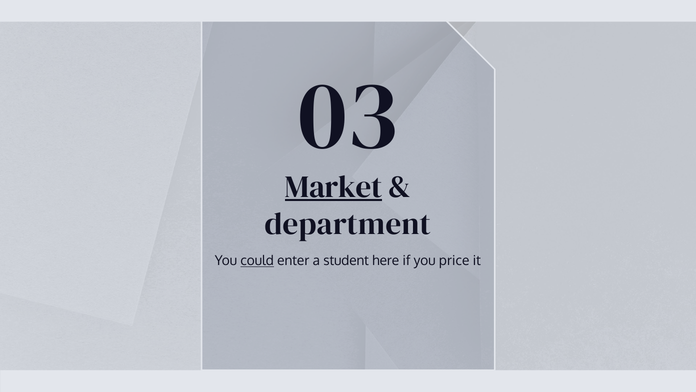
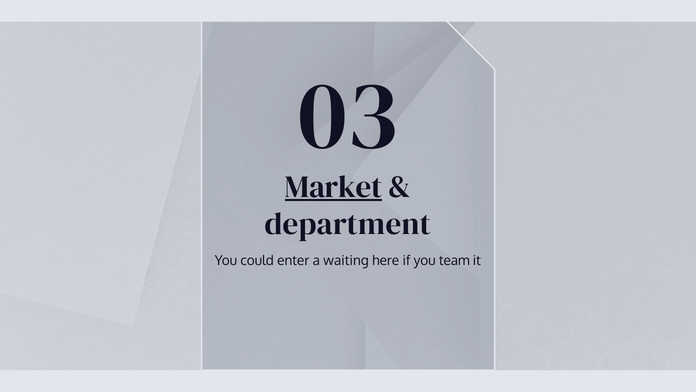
could underline: present -> none (257, 261)
student: student -> waiting (346, 261)
price: price -> team (454, 261)
